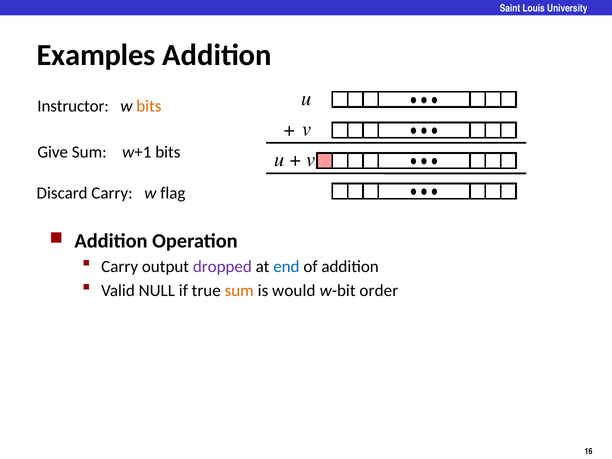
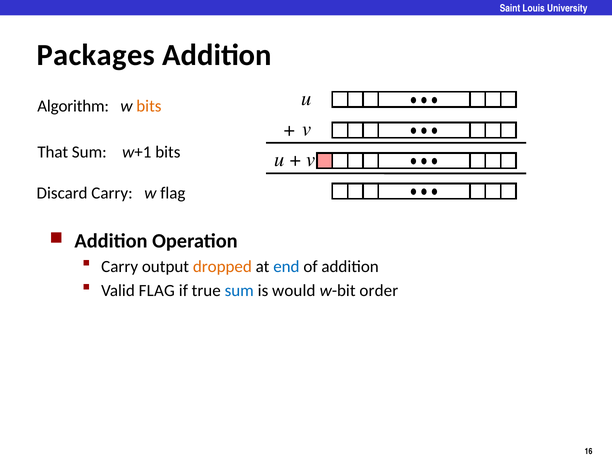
Examples: Examples -> Packages (96, 55)
Instructor: Instructor -> Algorithm (73, 106)
Give: Give -> That (53, 152)
dropped colour: purple -> orange (222, 267)
Valid NULL: NULL -> FLAG (157, 290)
sum colour: orange -> blue (239, 290)
